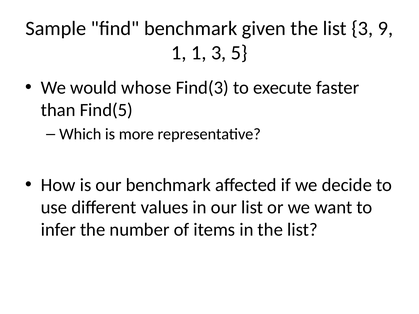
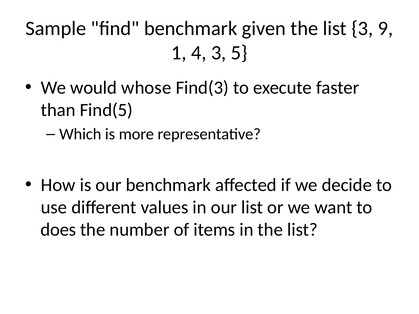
1 1: 1 -> 4 (199, 53)
infer: infer -> does (58, 230)
